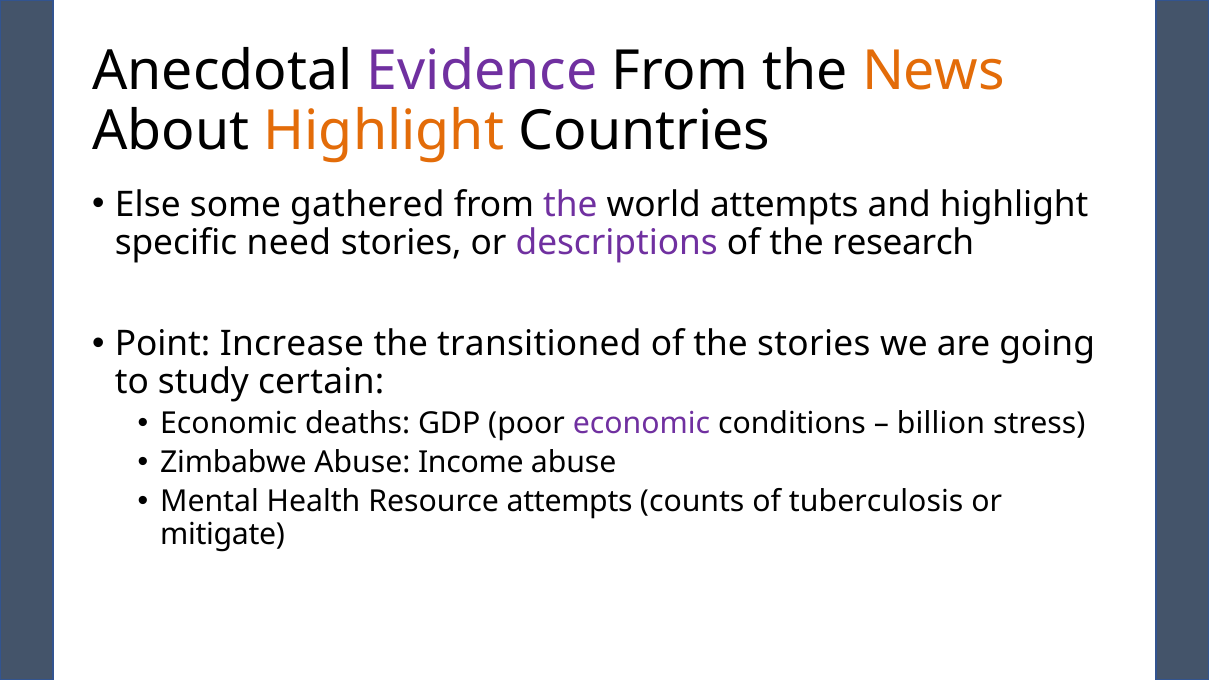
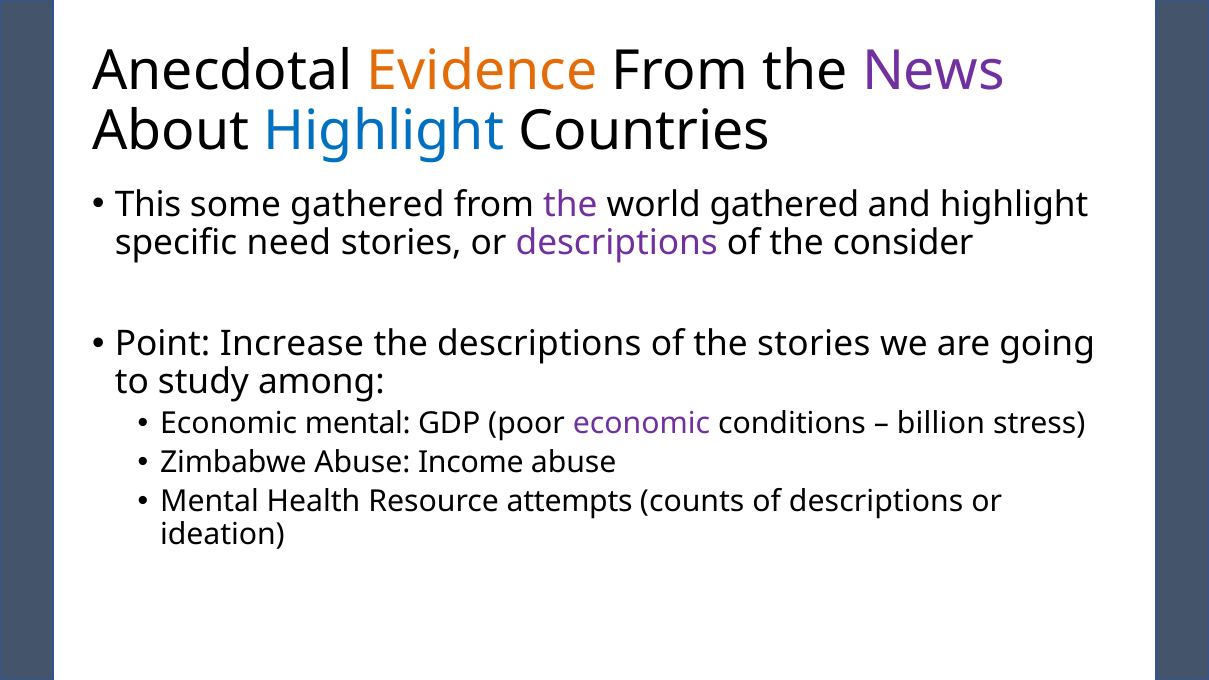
Evidence colour: purple -> orange (482, 72)
News colour: orange -> purple (933, 72)
Highlight colour: orange -> blue (384, 131)
Else: Else -> This (148, 204)
world attempts: attempts -> gathered (784, 204)
research: research -> consider (903, 242)
the transitioned: transitioned -> descriptions (539, 344)
certain: certain -> among (321, 382)
Economic deaths: deaths -> mental (358, 424)
of tuberculosis: tuberculosis -> descriptions (876, 501)
mitigate: mitigate -> ideation (222, 534)
